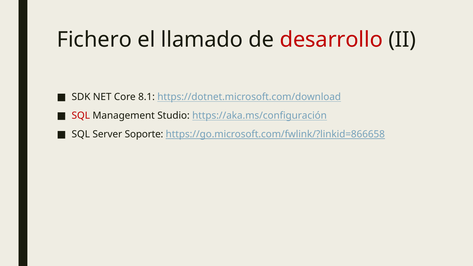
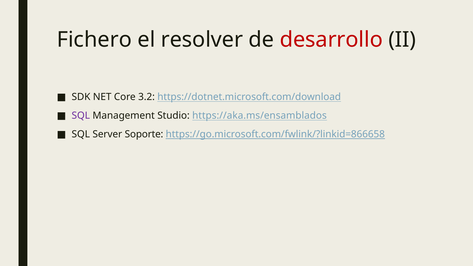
llamado: llamado -> resolver (202, 40)
8.1: 8.1 -> 3.2 (147, 97)
SQL colour: red -> purple (81, 116)
https://aka.ms/configuración: https://aka.ms/configuración -> https://aka.ms/ensamblados (259, 116)
